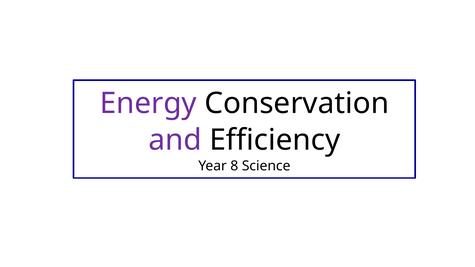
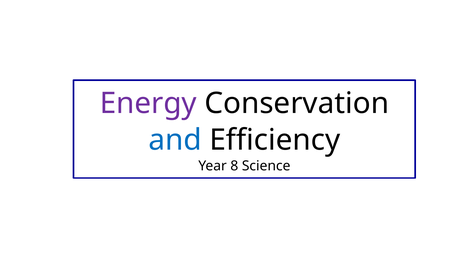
and colour: purple -> blue (175, 140)
